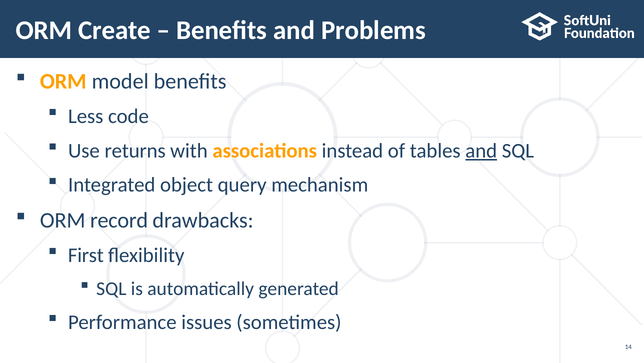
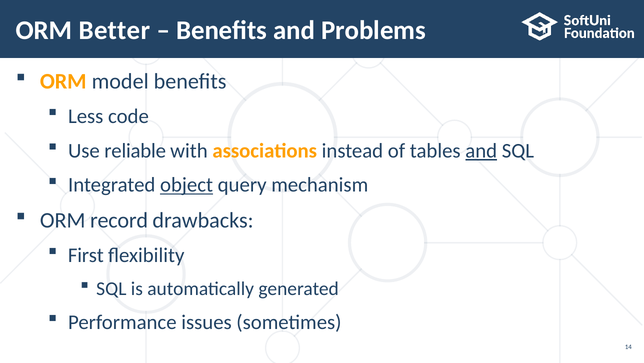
Create: Create -> Better (114, 31)
returns: returns -> reliable (135, 151)
object underline: none -> present (187, 185)
